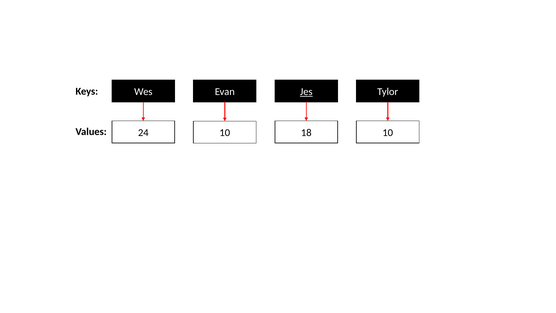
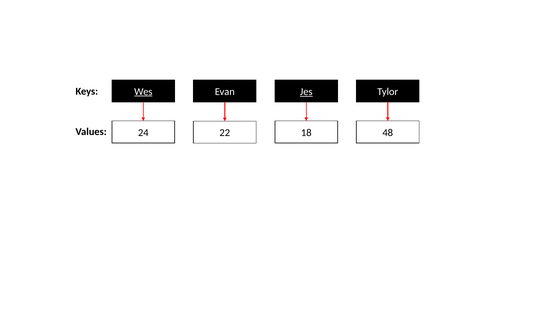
Wes underline: none -> present (143, 92)
24 10: 10 -> 22 (225, 133)
18 10: 10 -> 48 (388, 133)
